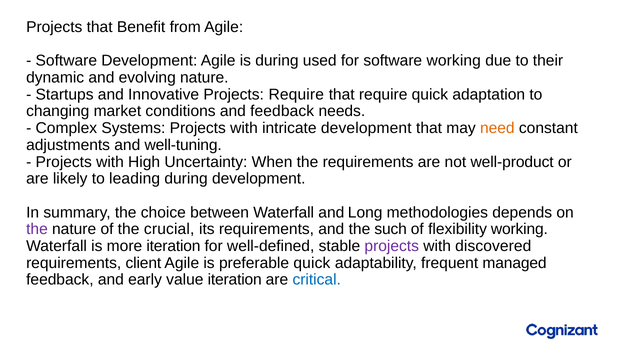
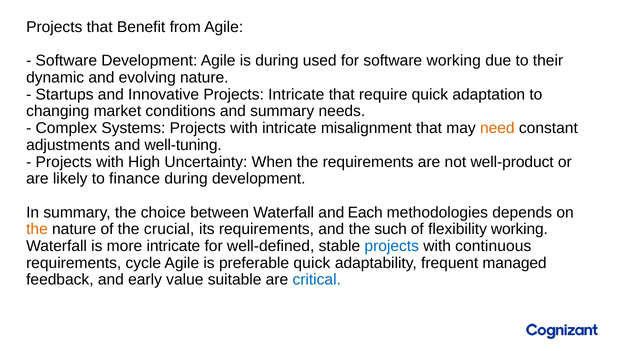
Projects Require: Require -> Intricate (296, 94)
and feedback: feedback -> summary (282, 111)
intricate development: development -> misalignment (366, 128)
leading: leading -> finance (135, 178)
Long: Long -> Each (365, 212)
the colour: purple -> orange (37, 229)
more iteration: iteration -> intricate (173, 246)
projects colour: purple -> blue (392, 246)
discovered: discovered -> continuous (493, 246)
client: client -> cycle (143, 263)
value iteration: iteration -> suitable (235, 279)
